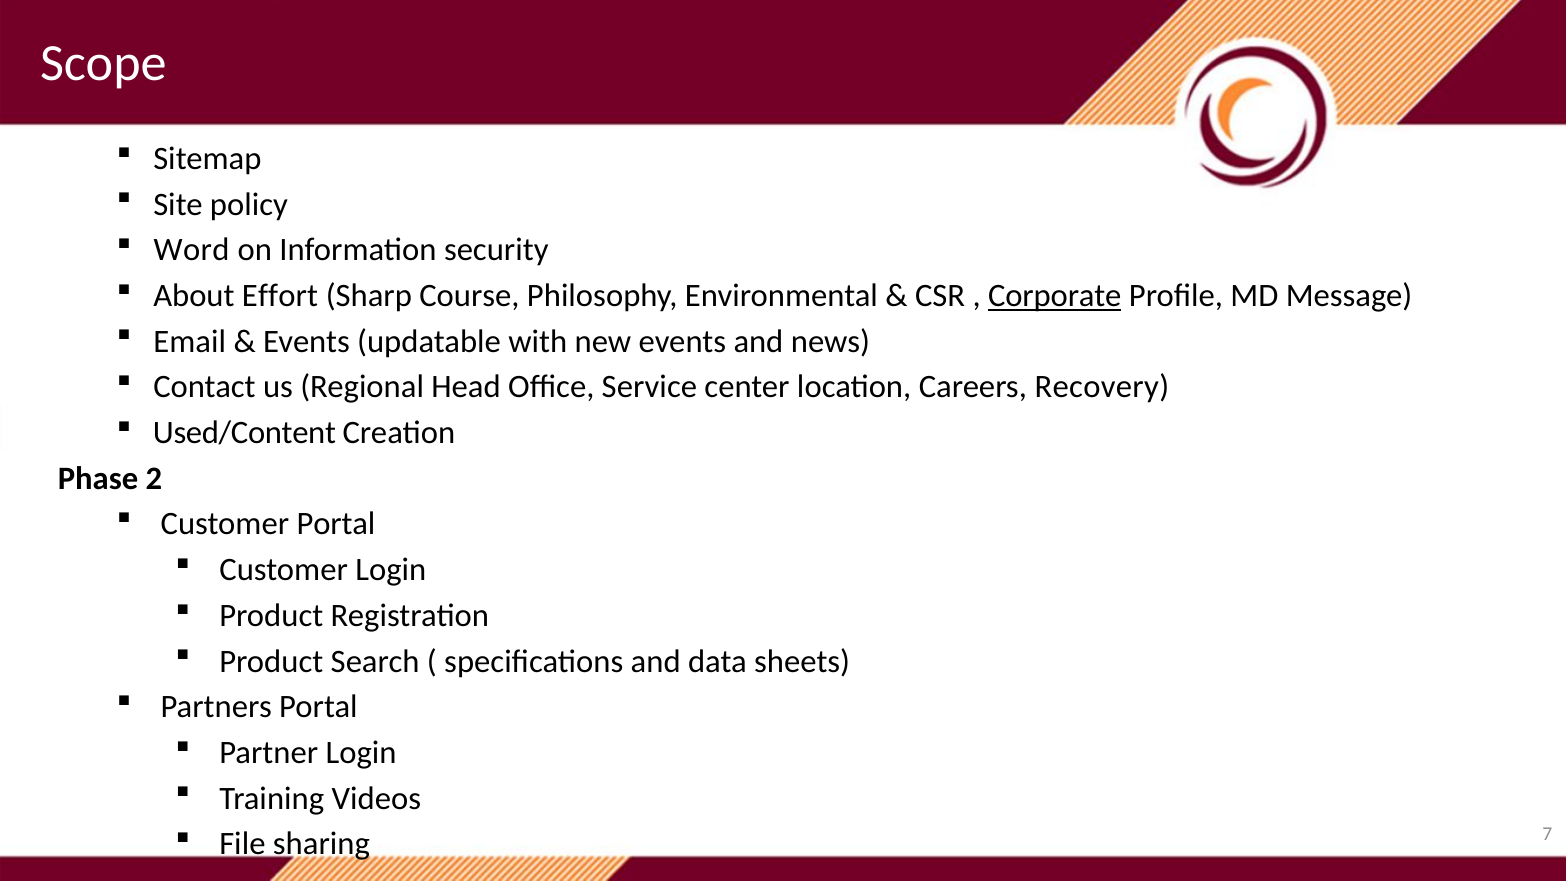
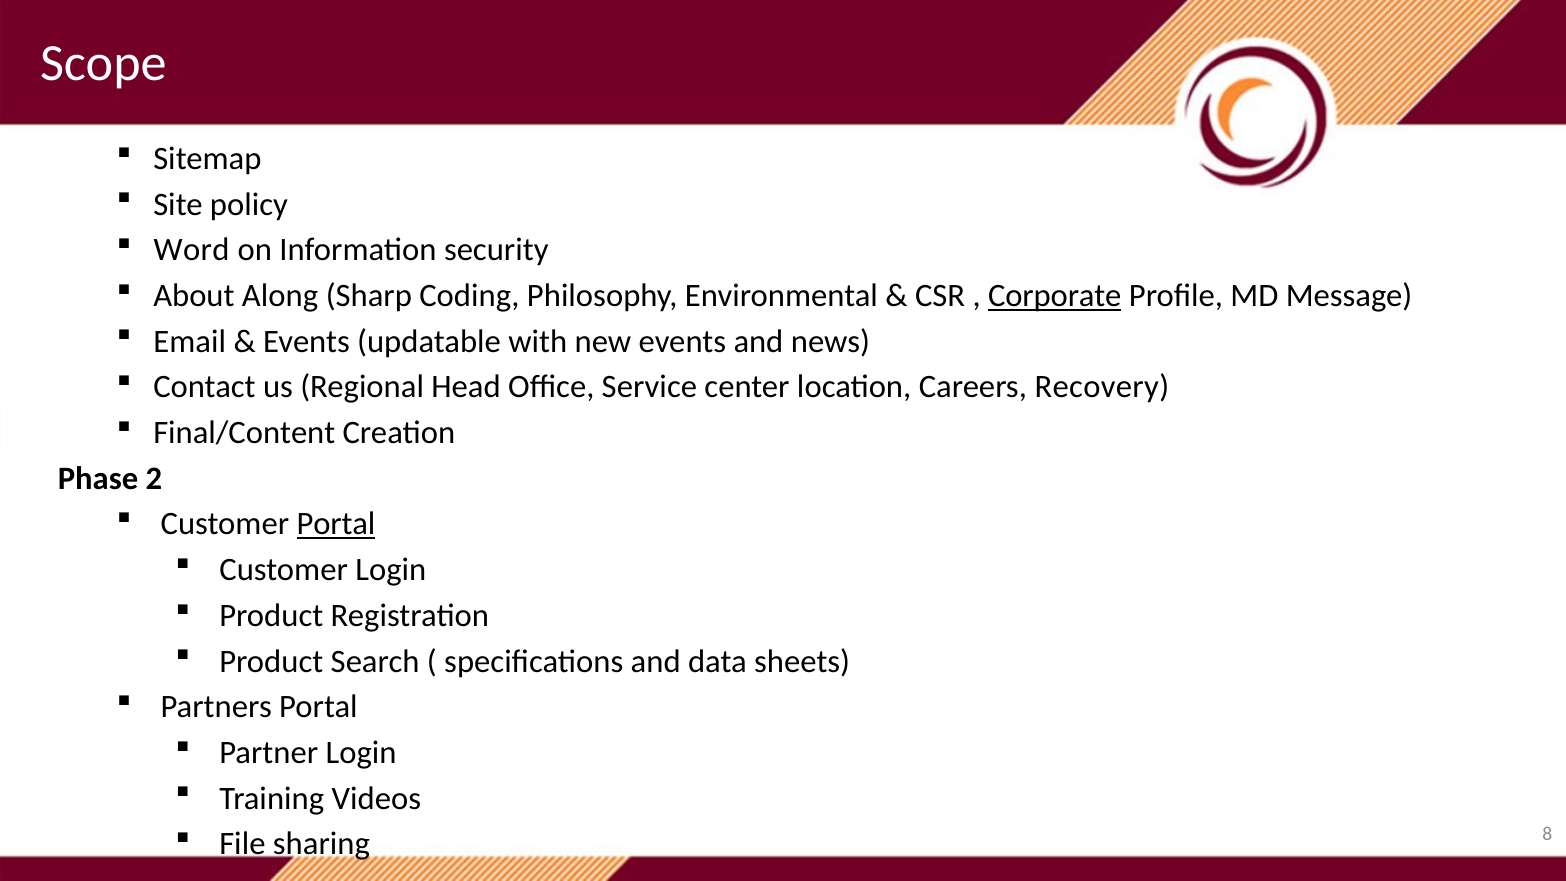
Effort: Effort -> Along (280, 296)
Course: Course -> Coding (469, 296)
Used/Content: Used/Content -> Final/Content (244, 433)
Portal underline: none -> present (336, 524)
7: 7 -> 8 (1547, 834)
